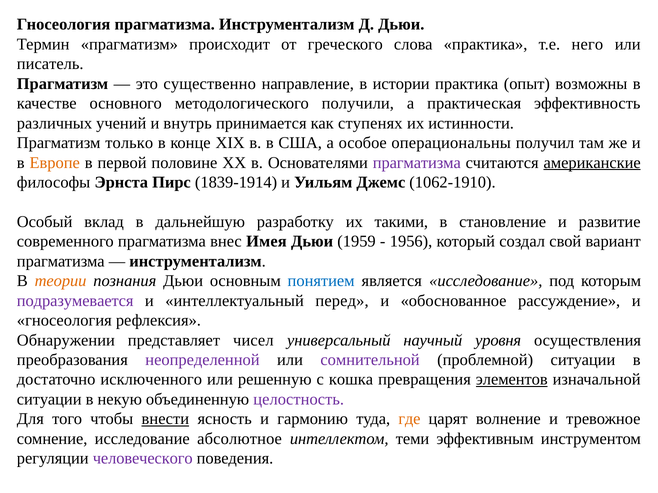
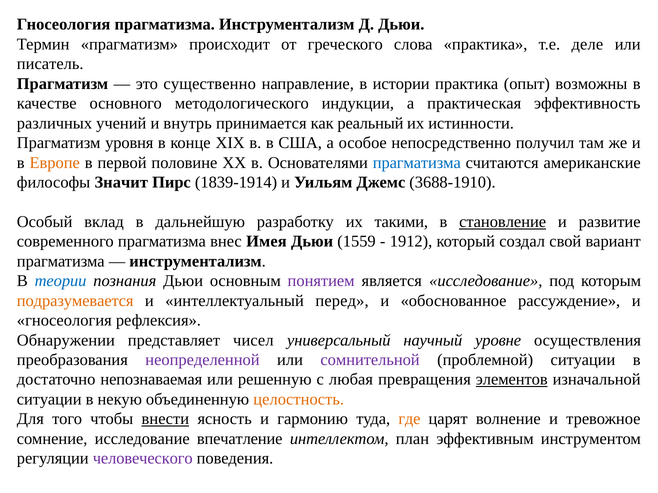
него: него -> деле (587, 44)
получили: получили -> индукции (358, 104)
ступенях: ступенях -> реальный (370, 123)
только: только -> уровня (129, 143)
операциональны: операциональны -> непосредственно (451, 143)
прагматизма colour: purple -> blue (417, 163)
американские underline: present -> none (592, 163)
Эрнста: Эрнста -> Значит (121, 183)
1062-1910: 1062-1910 -> 3688-1910 (452, 183)
становление underline: none -> present (503, 222)
1959: 1959 -> 1559 (357, 242)
1956: 1956 -> 1912 (411, 242)
теории colour: orange -> blue (61, 281)
понятием colour: blue -> purple (321, 281)
подразумевается colour: purple -> orange (75, 301)
уровня: уровня -> уровне (498, 340)
исключенного: исключенного -> непознаваемая (151, 380)
кошка: кошка -> любая (351, 380)
целостность colour: purple -> orange (299, 400)
абсолютное: абсолютное -> впечатление (240, 439)
теми: теми -> план (412, 439)
